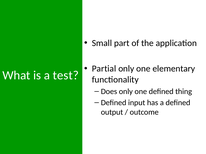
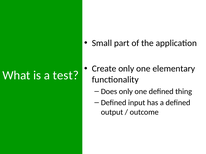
Partial: Partial -> Create (104, 69)
